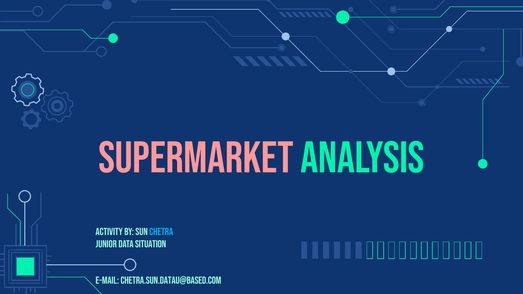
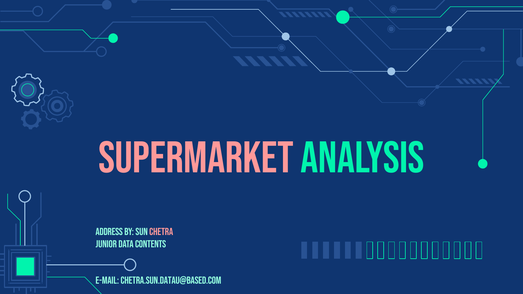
Activity: Activity -> Address (109, 232)
Chetra colour: light blue -> pink (161, 232)
Situation: Situation -> Contents (151, 244)
